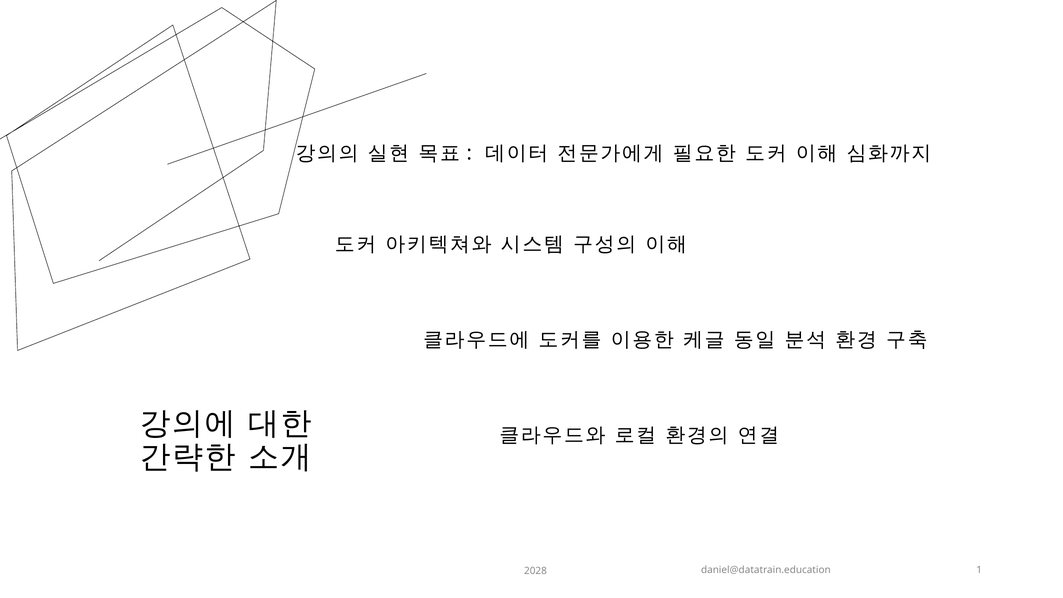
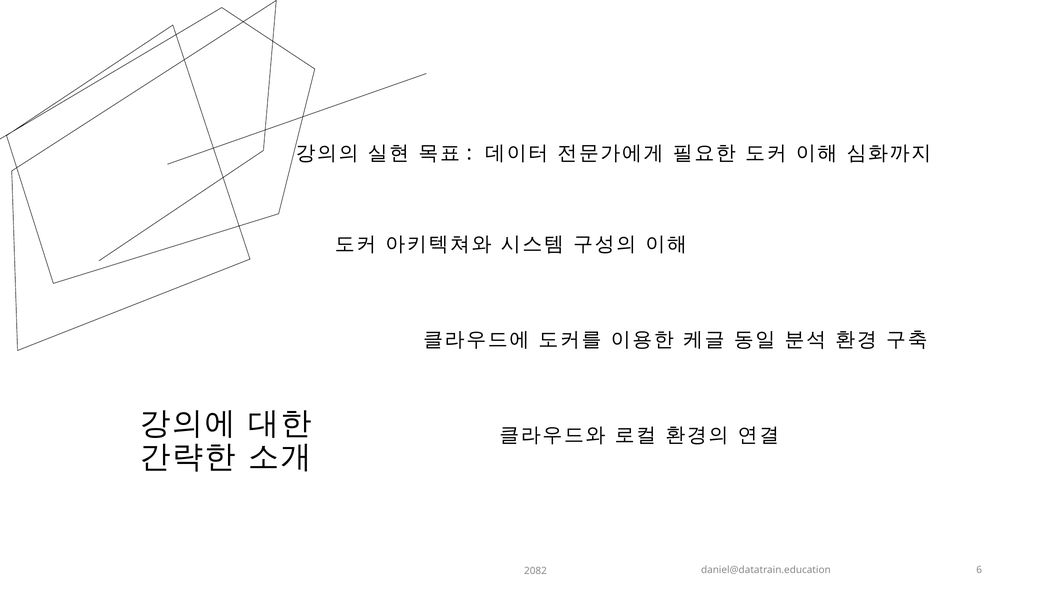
1: 1 -> 6 (979, 570)
2028: 2028 -> 2082 (535, 571)
